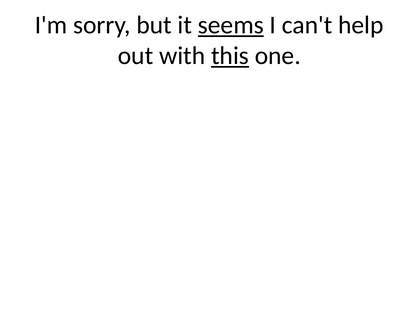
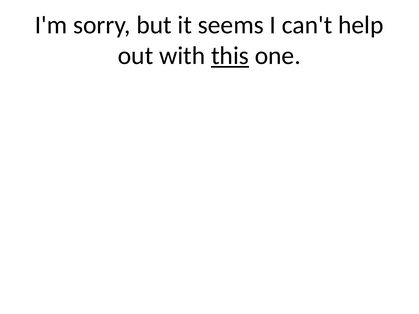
seems underline: present -> none (231, 25)
